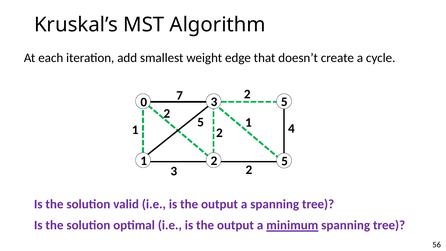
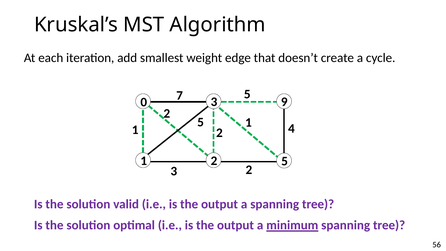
7 2: 2 -> 5 (247, 94)
3 5: 5 -> 9 (284, 102)
